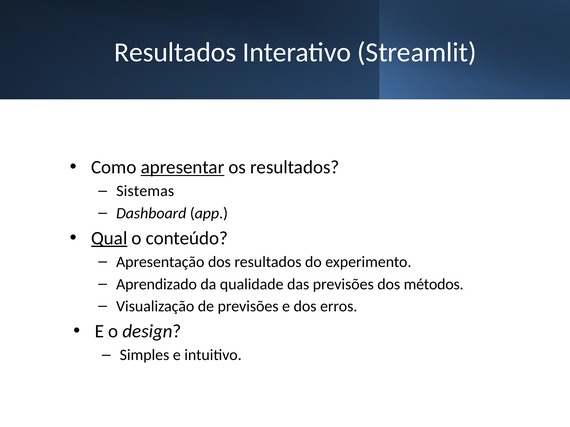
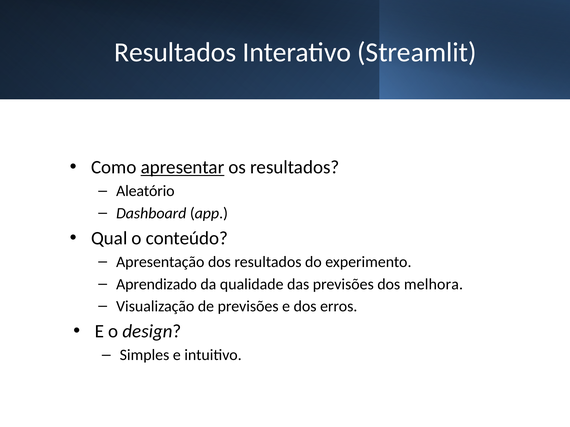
Sistemas: Sistemas -> Aleatório (145, 191)
Qual underline: present -> none (109, 238)
métodos: métodos -> melhora (433, 284)
